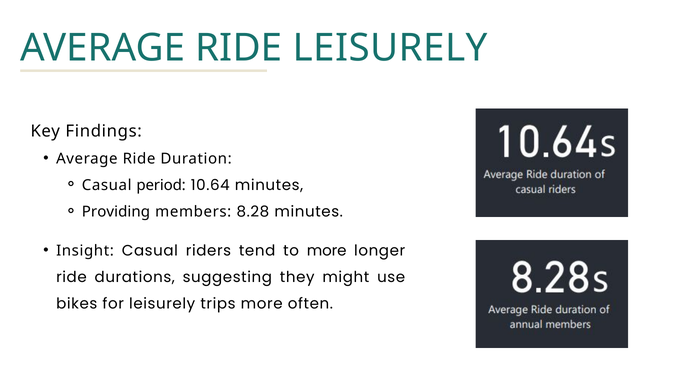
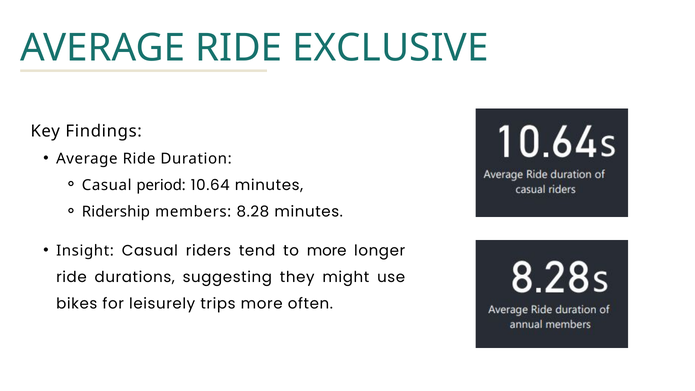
LEISURELY: LEISURELY -> EXCLUSIVE (390, 48)
Providing: Providing -> Ridership (116, 212)
